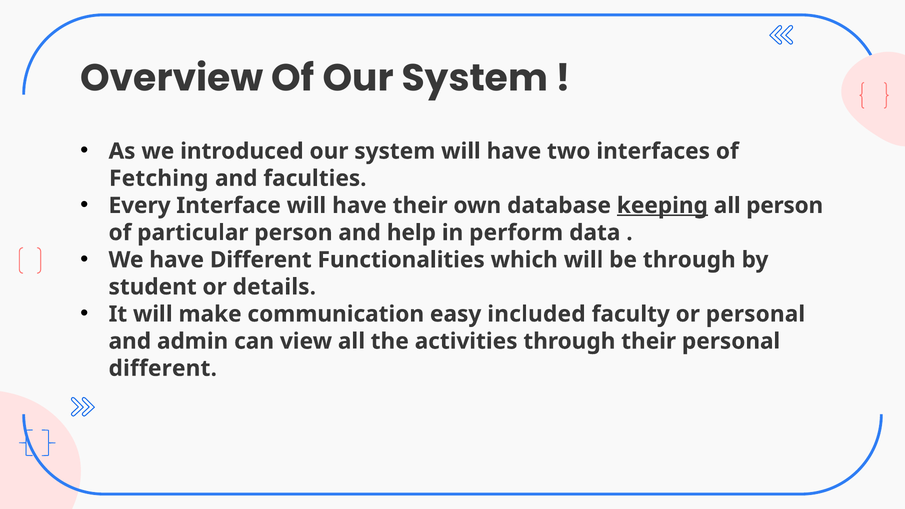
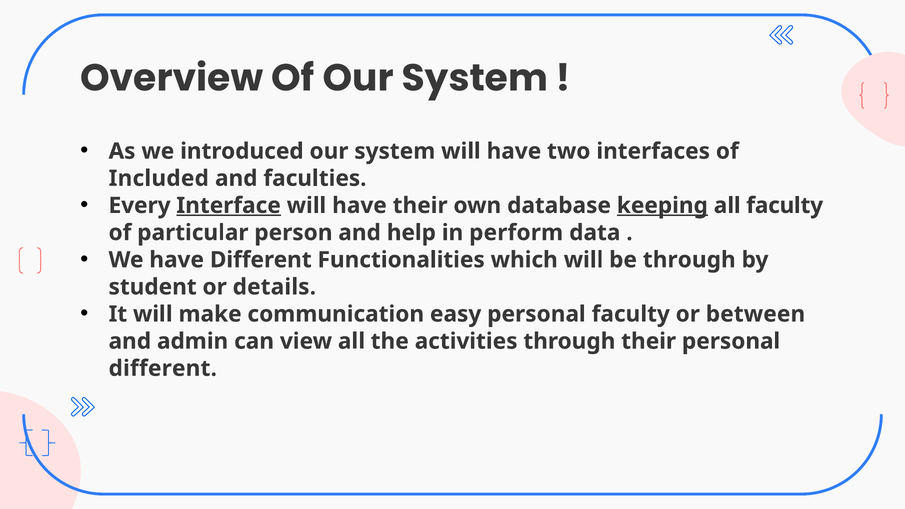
Fetching: Fetching -> Included (159, 178)
Interface underline: none -> present (229, 206)
all person: person -> faculty (785, 206)
easy included: included -> personal (537, 314)
or personal: personal -> between (755, 314)
